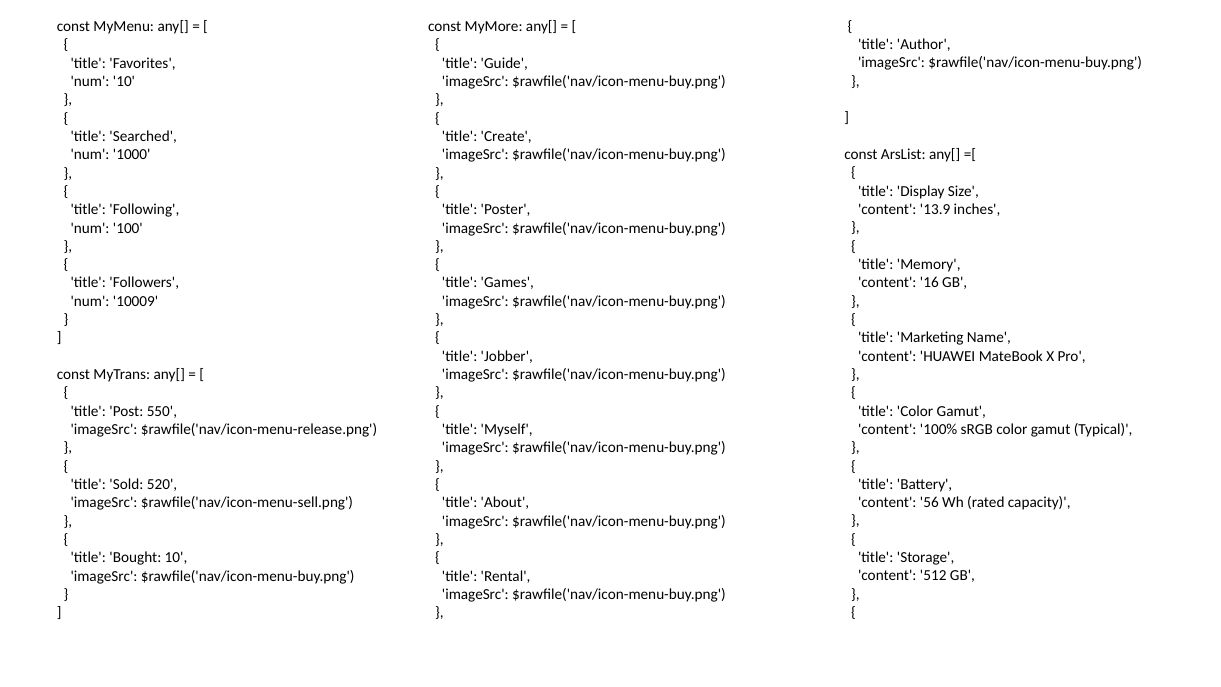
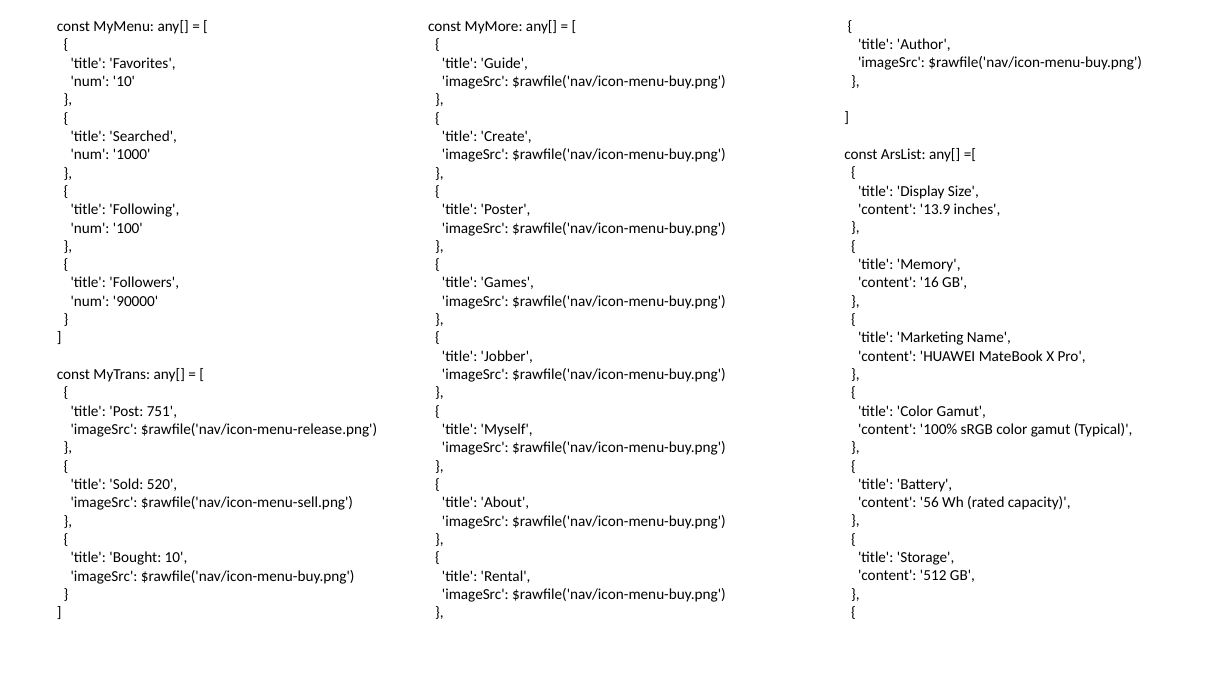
10009: 10009 -> 90000 (136, 301)
550: 550 -> 751 (162, 411)
